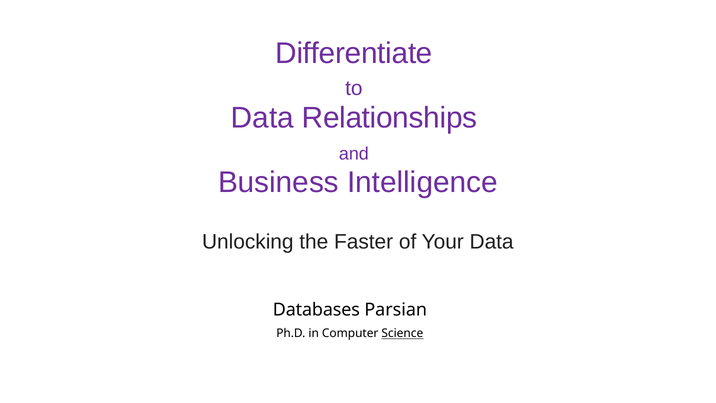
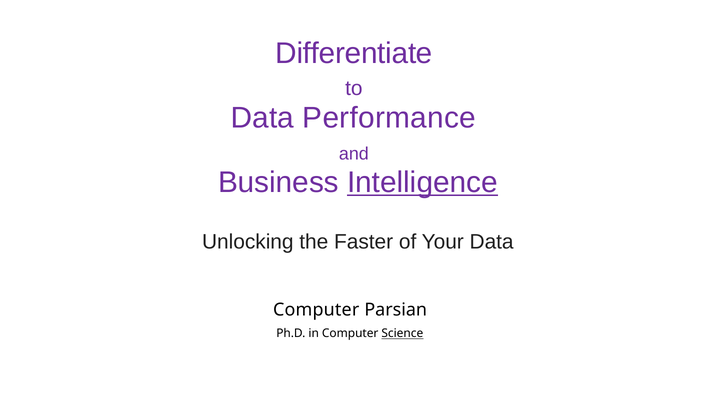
Relationships: Relationships -> Performance (389, 118)
Intelligence underline: none -> present (422, 182)
Databases: Databases -> Computer (316, 310)
